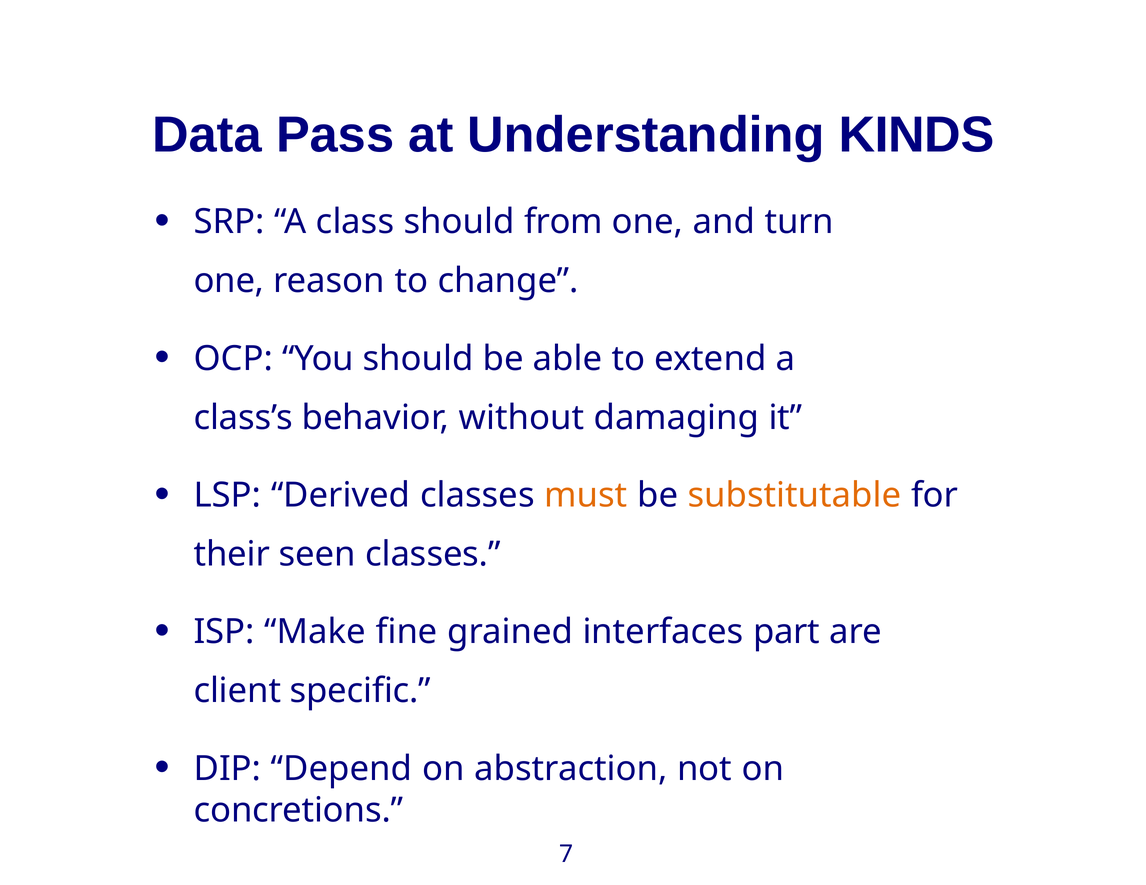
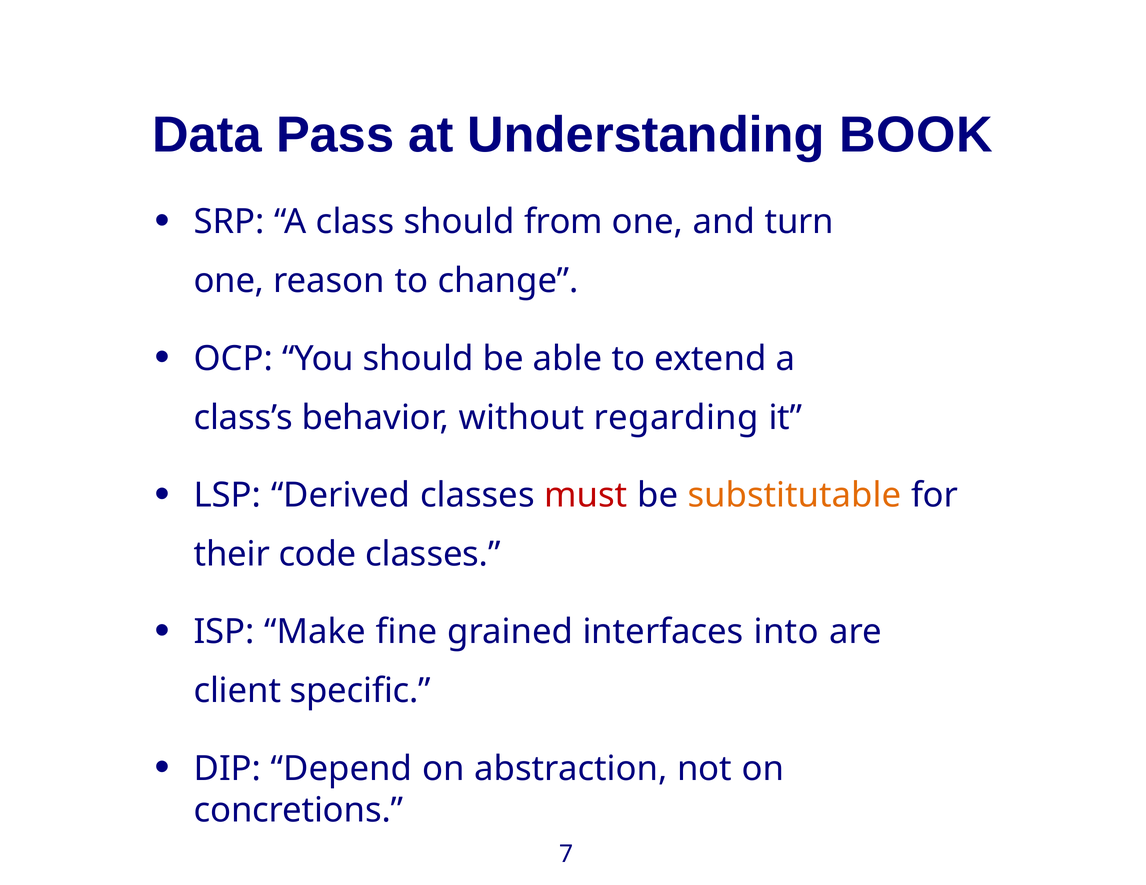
KINDS: KINDS -> BOOK (916, 135)
damaging: damaging -> regarding (676, 418)
must colour: orange -> red (586, 496)
seen: seen -> code (317, 555)
part: part -> into (786, 632)
